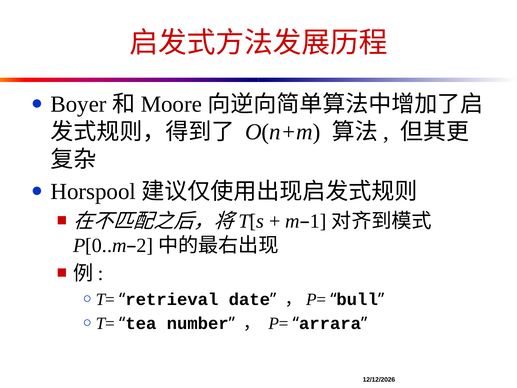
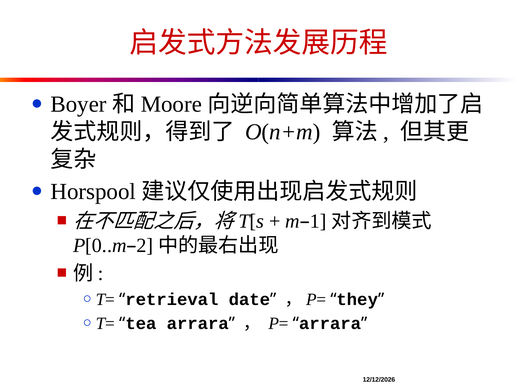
bull: bull -> they (357, 299)
tea number: number -> arrara (198, 323)
